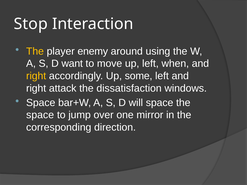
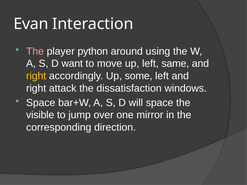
Stop: Stop -> Evan (31, 24)
The colour: yellow -> pink (35, 51)
enemy: enemy -> python (93, 51)
when: when -> same (175, 64)
space: space -> visible (40, 115)
